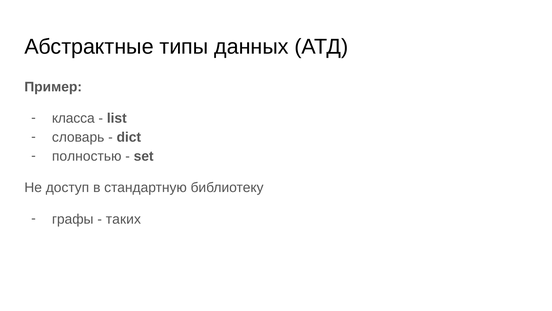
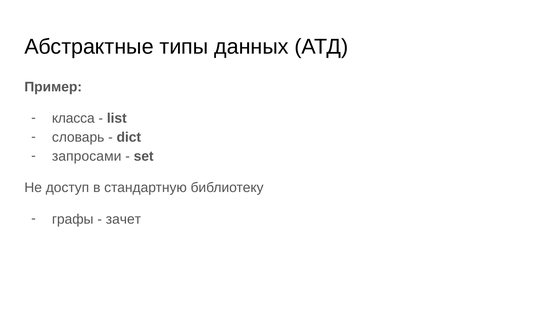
полностью: полностью -> запросами (87, 156)
таких: таких -> зачет (123, 219)
